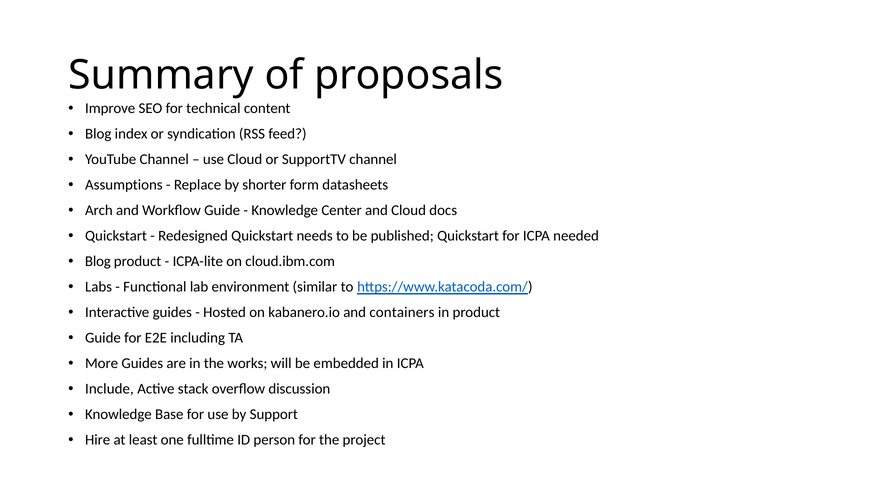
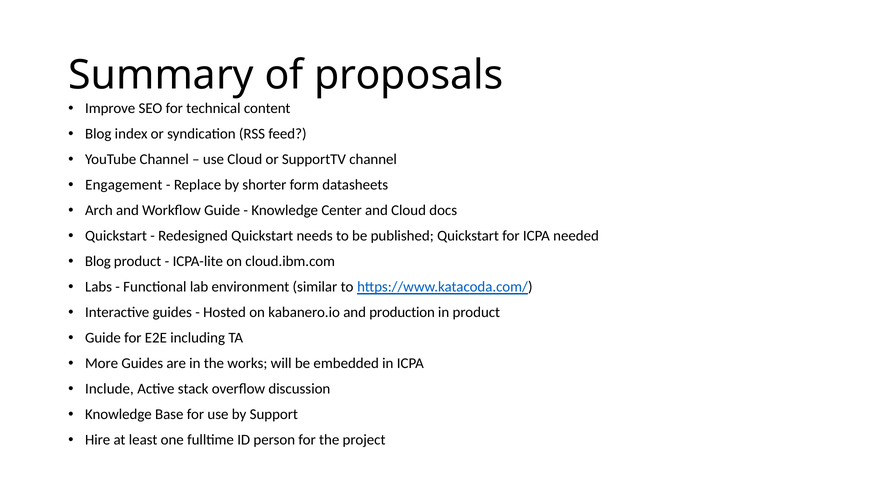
Assumptions: Assumptions -> Engagement (124, 185)
containers: containers -> production (402, 313)
